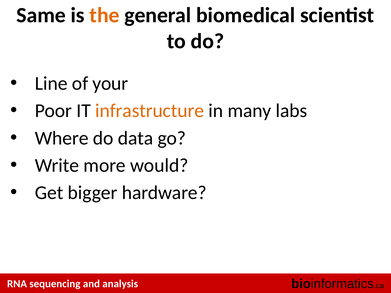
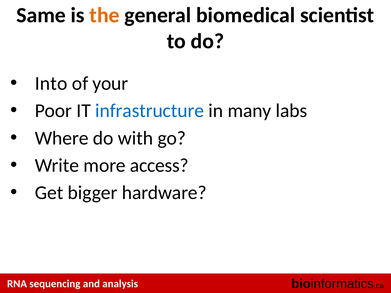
Line: Line -> Into (51, 83)
infrastructure colour: orange -> blue (150, 111)
data: data -> with (136, 138)
would: would -> access (159, 166)
